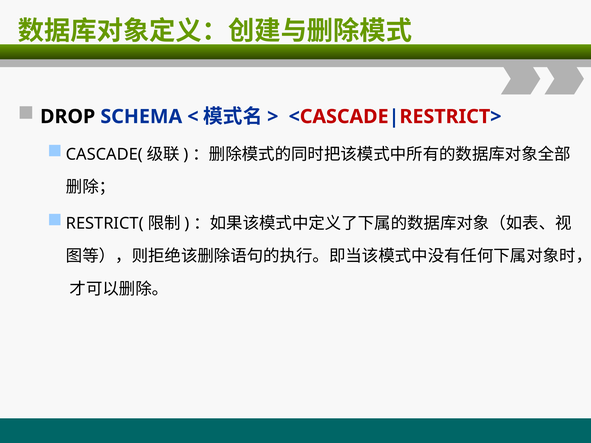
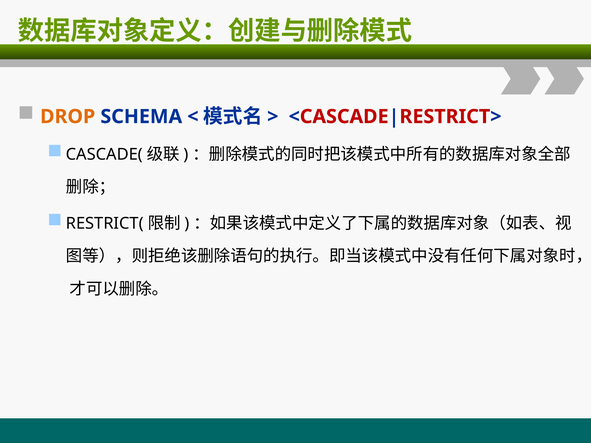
DROP colour: black -> orange (68, 117)
